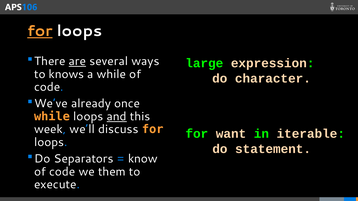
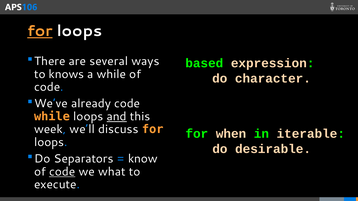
are underline: present -> none (77, 61)
large: large -> based (204, 63)
already once: once -> code (127, 104)
want: want -> when (231, 134)
statement: statement -> desirable (273, 149)
code underline: none -> present (62, 172)
them: them -> what (112, 172)
